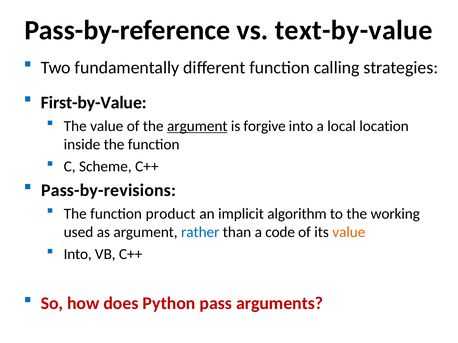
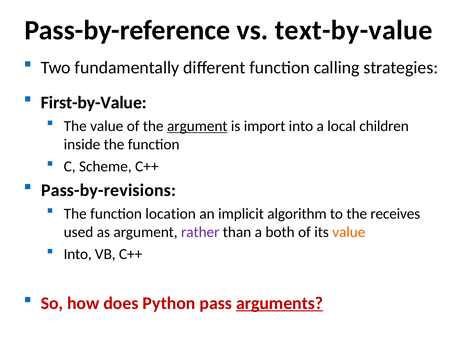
forgive: forgive -> import (265, 126)
location: location -> children (384, 126)
product: product -> location (171, 214)
working: working -> receives (395, 214)
rather colour: blue -> purple (200, 232)
code: code -> both (280, 232)
arguments underline: none -> present (280, 304)
